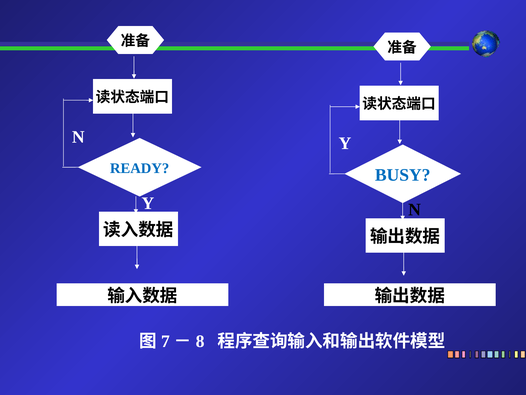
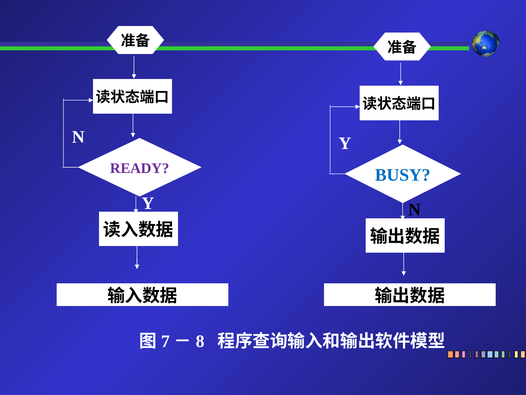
READY colour: blue -> purple (140, 168)
